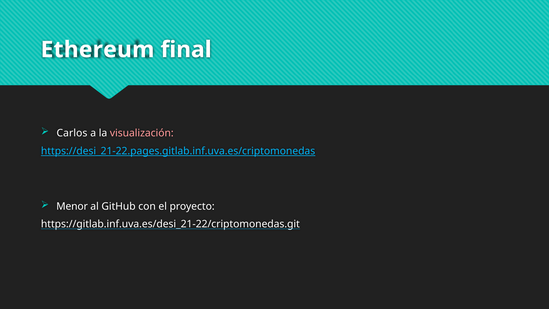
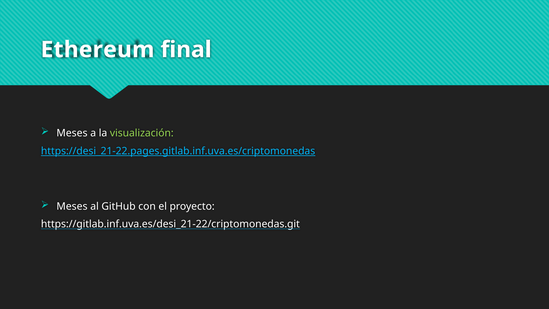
Carlos: Carlos -> Meses (72, 133)
visualización colour: pink -> light green (142, 133)
Menor: Menor -> Meses (72, 206)
